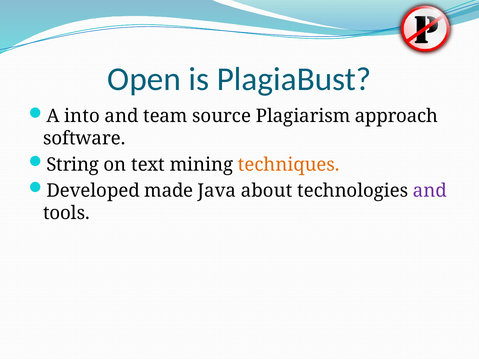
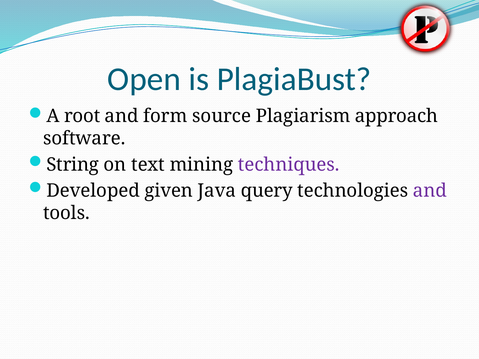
into: into -> root (82, 116)
team: team -> form (165, 116)
techniques colour: orange -> purple (289, 165)
made: made -> given (169, 191)
about: about -> query (267, 191)
